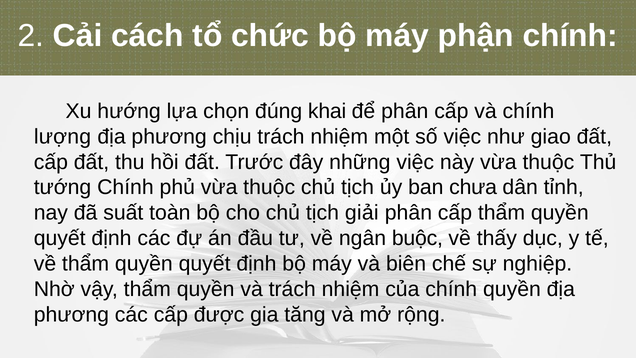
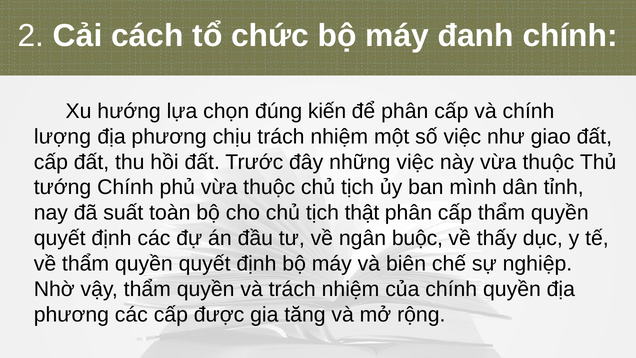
phận: phận -> đanh (476, 36)
khai: khai -> kiến (327, 111)
chưa: chưa -> mình (473, 187)
giải: giải -> thật (362, 213)
